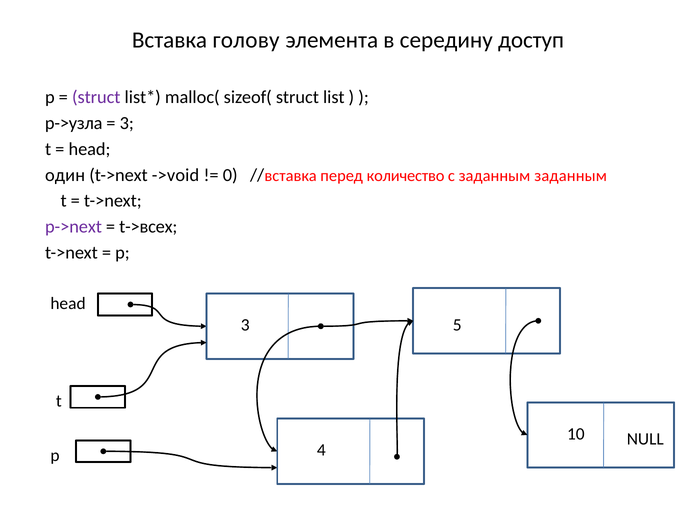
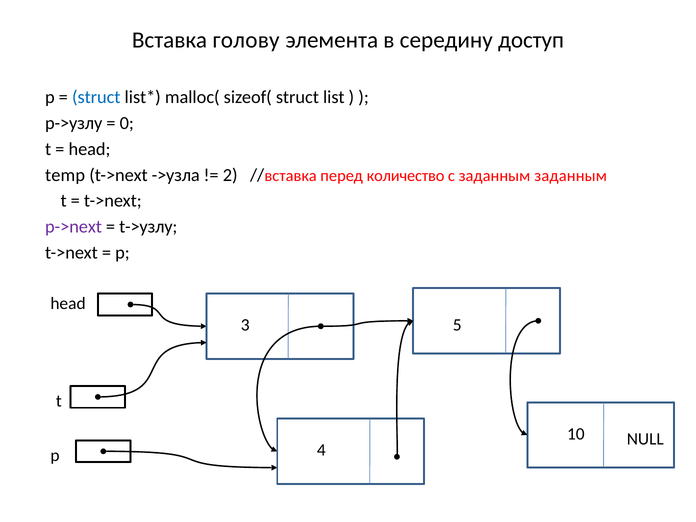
struct colour: purple -> blue (96, 97)
p->узла: p->узла -> p->узлу (74, 123)
3: 3 -> 0 (127, 123)
один: один -> temp (65, 175)
->void: ->void -> ->узла (176, 175)
0: 0 -> 2 (230, 175)
t->всех: t->всех -> t->узлу (148, 227)
